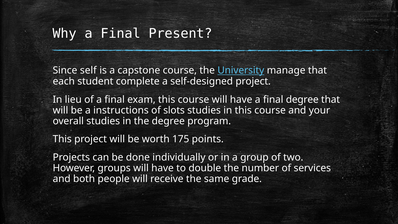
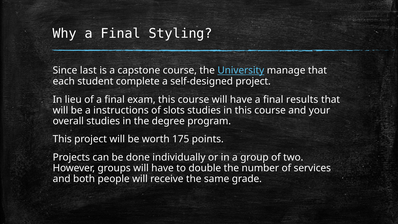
Present: Present -> Styling (181, 34)
self: self -> last (88, 70)
final degree: degree -> results (302, 99)
